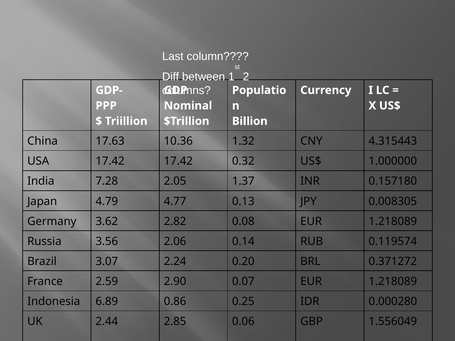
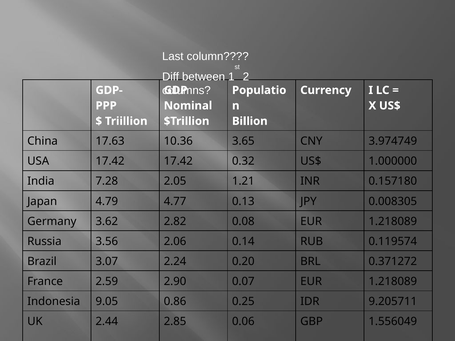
1.32: 1.32 -> 3.65 (243, 141)
4.315443: 4.315443 -> 3.974749 (393, 141)
1.37: 1.37 -> 1.21 (243, 181)
6.89: 6.89 -> 9.05 (107, 302)
0.000280: 0.000280 -> 9.205711 (393, 302)
